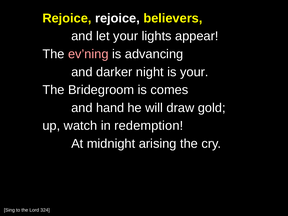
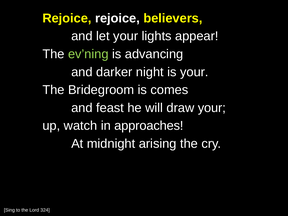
ev’ning colour: pink -> light green (88, 54)
hand: hand -> feast (110, 108)
draw gold: gold -> your (212, 108)
redemption: redemption -> approaches (149, 126)
